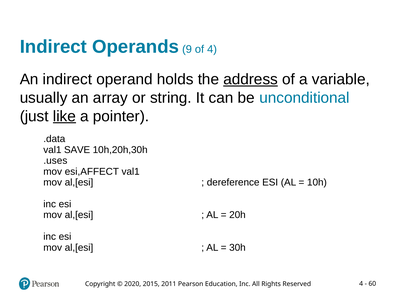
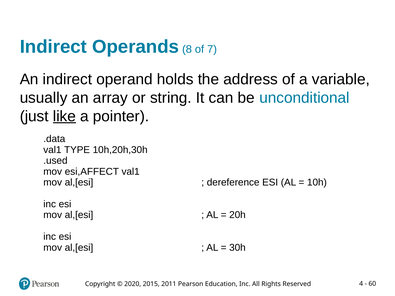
9: 9 -> 8 (187, 49)
of 4: 4 -> 7 (212, 49)
address underline: present -> none (251, 79)
SAVE: SAVE -> TYPE (77, 150)
.uses: .uses -> .used (55, 161)
